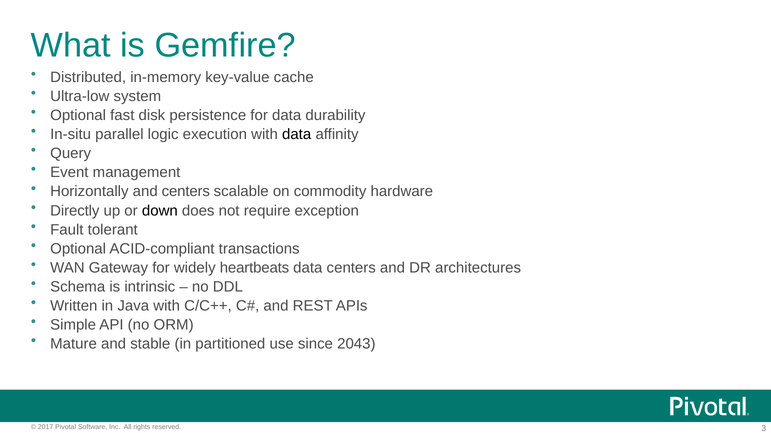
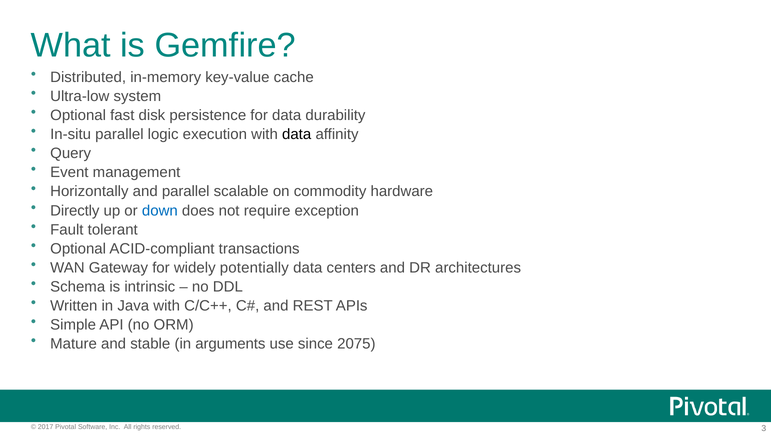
and centers: centers -> parallel (186, 192)
down colour: black -> blue (160, 211)
heartbeats: heartbeats -> potentially (254, 268)
partitioned: partitioned -> arguments (230, 344)
2043: 2043 -> 2075 (356, 344)
